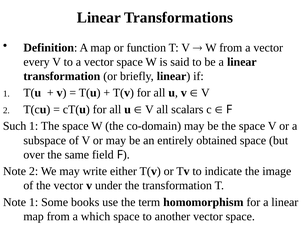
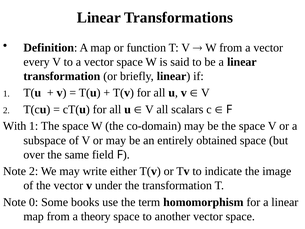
Such: Such -> With (15, 126)
Note 1: 1 -> 0 (34, 202)
which: which -> theory (96, 216)
